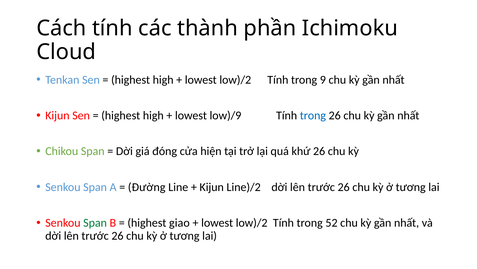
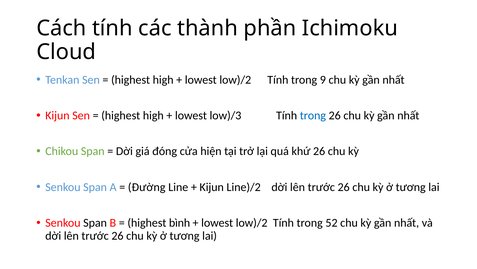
low)/9: low)/9 -> low)/3 (225, 115)
Span colour: green -> black (95, 222)
giao: giao -> bình (180, 222)
